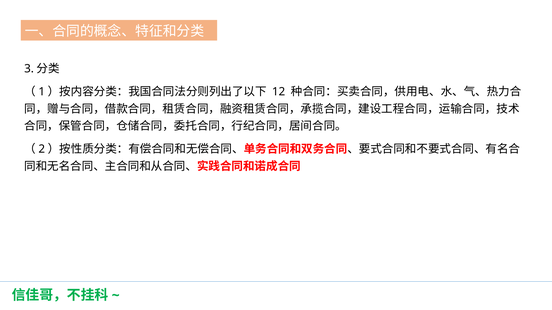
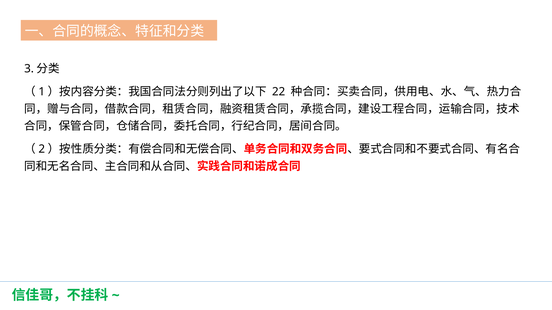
12: 12 -> 22 (279, 92)
